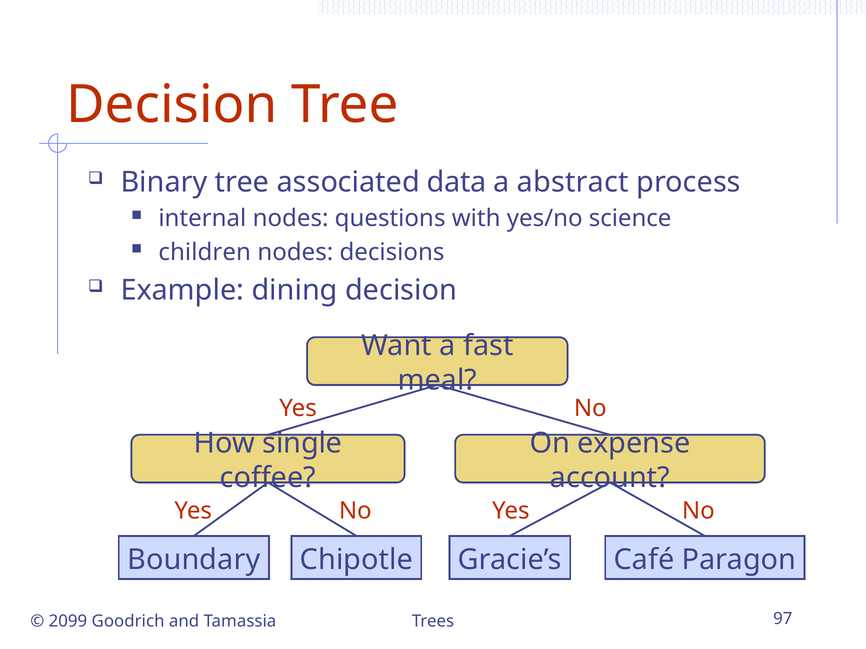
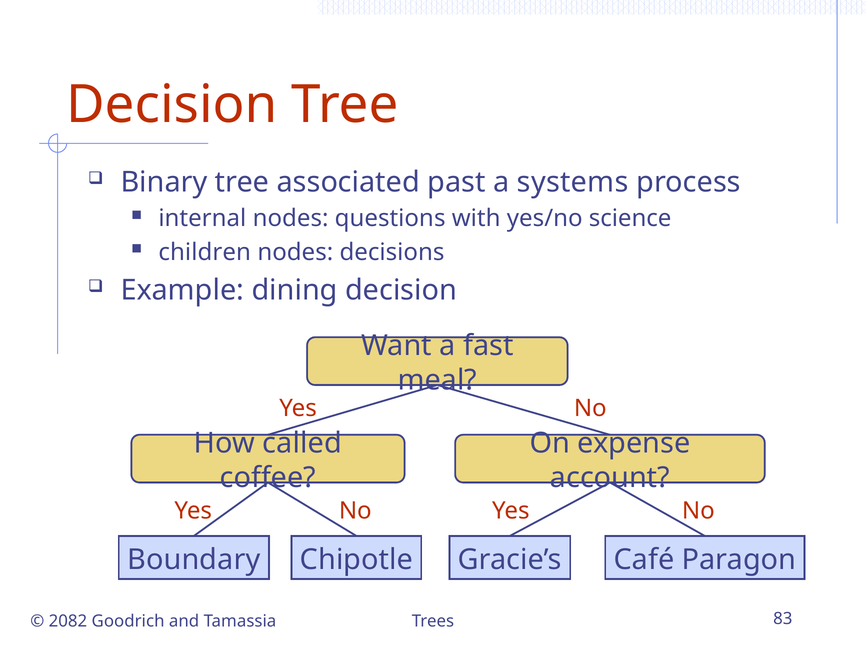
data: data -> past (457, 182)
abstract: abstract -> systems (573, 182)
single: single -> called (302, 444)
2099: 2099 -> 2082 (68, 622)
97: 97 -> 83 (783, 619)
